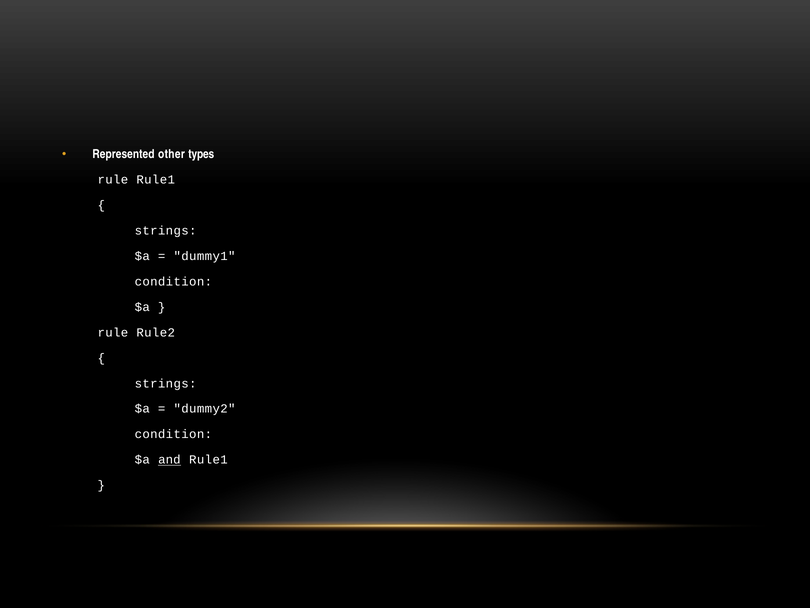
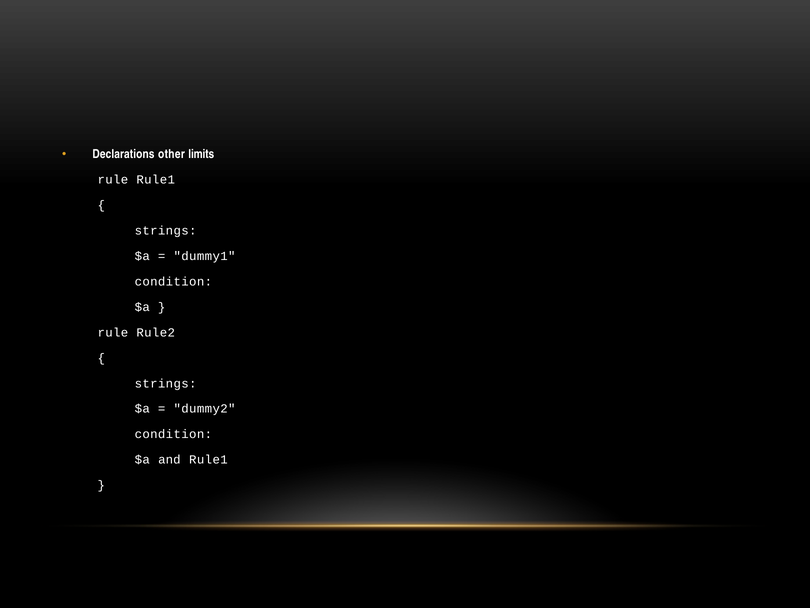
Represented: Represented -> Declarations (123, 154)
types: types -> limits (201, 154)
and underline: present -> none (169, 459)
